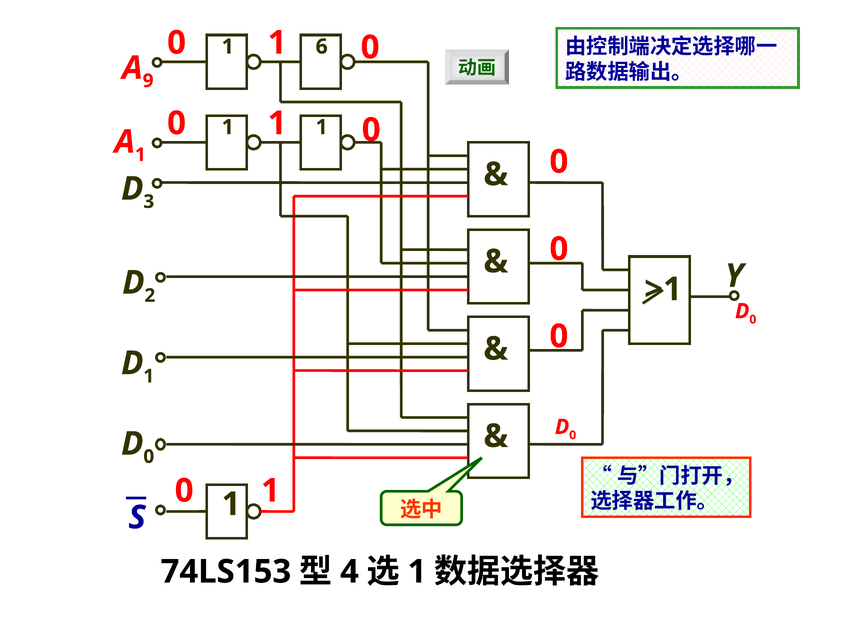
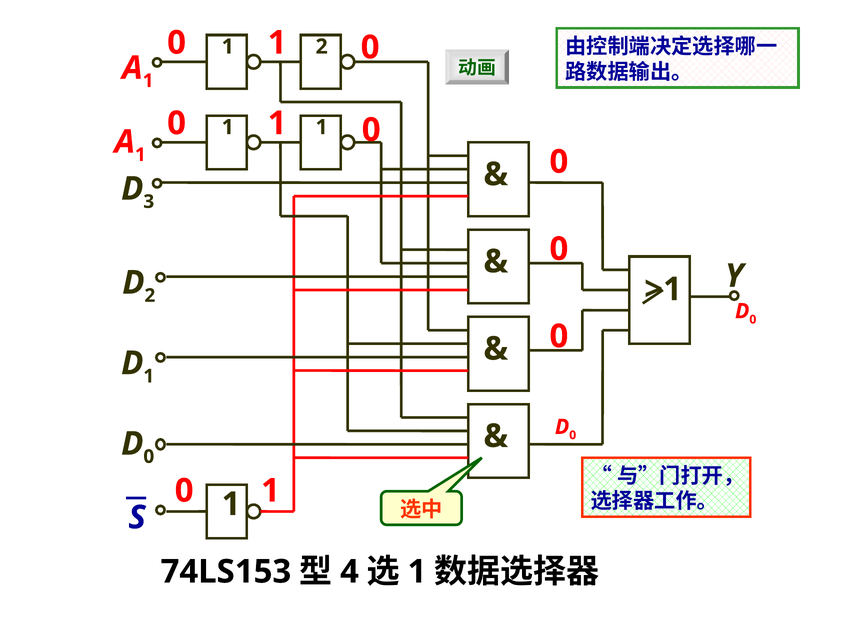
1 6: 6 -> 2 (322, 47)
9: 9 -> 1 (148, 81)
